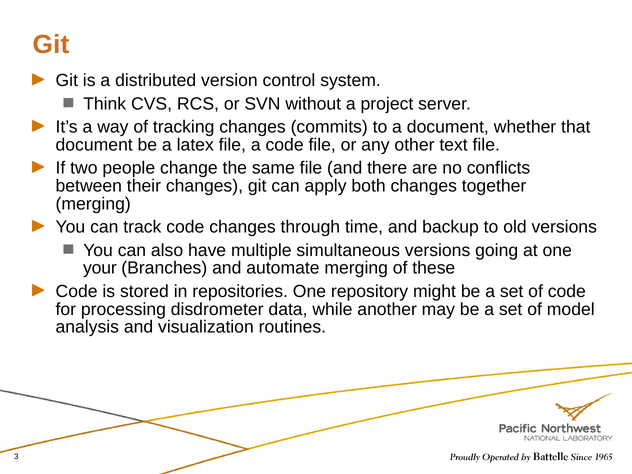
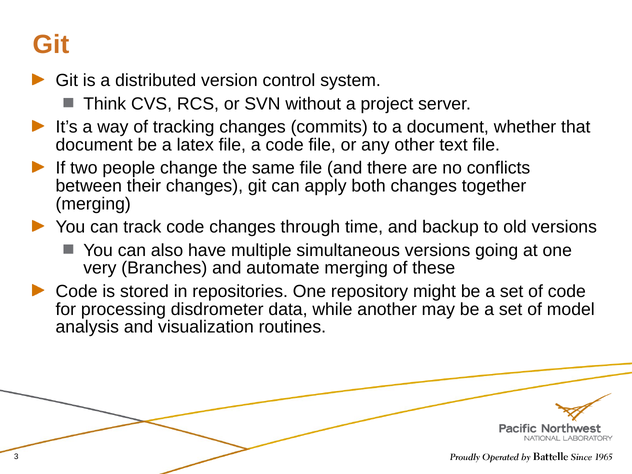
your: your -> very (100, 268)
